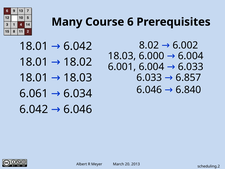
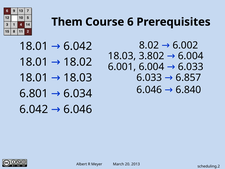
Many: Many -> Them (67, 22)
6.000: 6.000 -> 3.802 (151, 56)
6.061: 6.061 -> 6.801 (34, 93)
